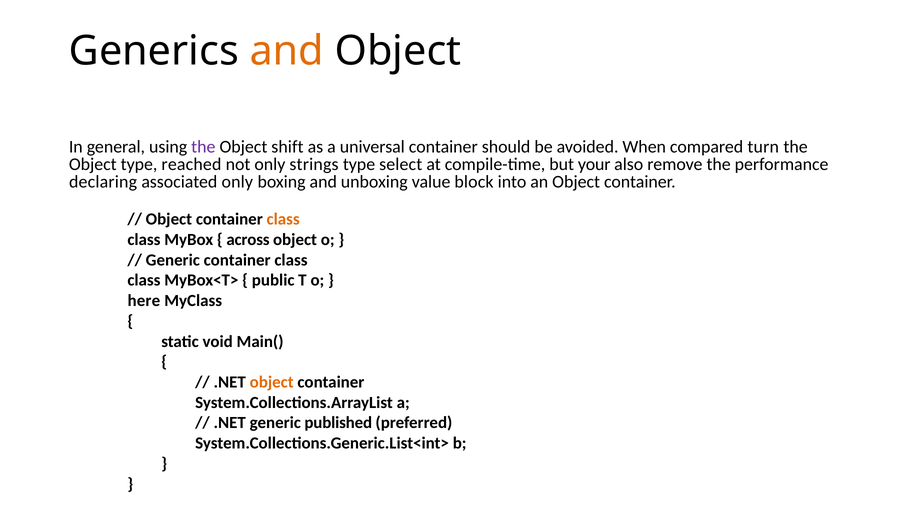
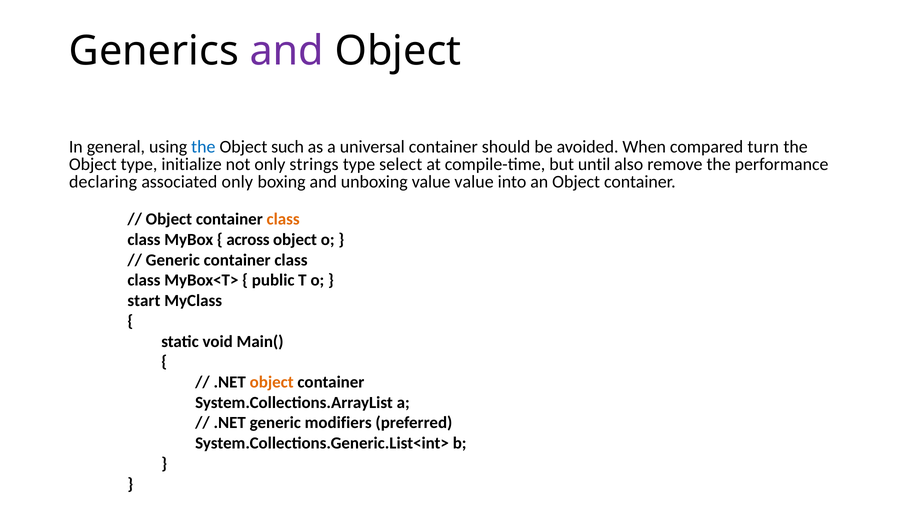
and colour: orange -> purple (287, 51)
the colour: purple -> blue (203, 147)
shift: shift -> such (288, 147)
reached: reached -> initialize (192, 164)
your: your -> until (594, 164)
value block: block -> value (474, 182)
here: here -> start (144, 300)
published: published -> modifiers (338, 422)
